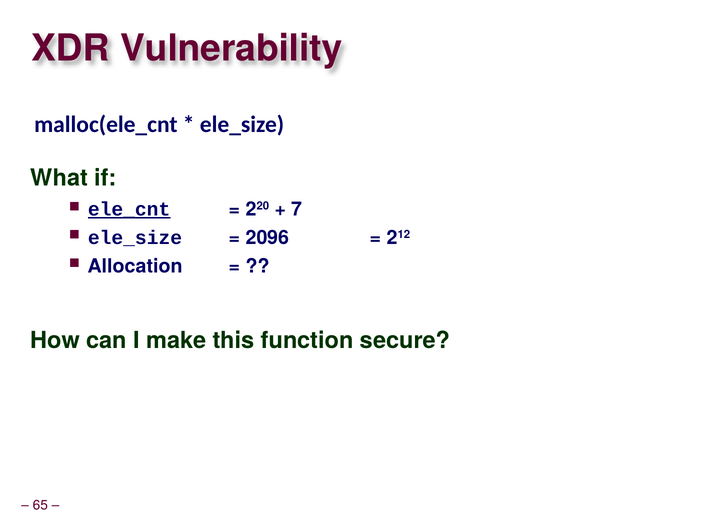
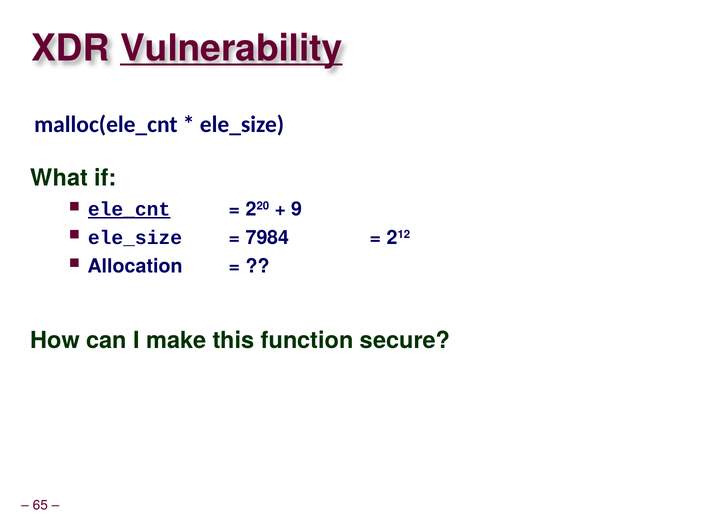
Vulnerability underline: none -> present (231, 49)
7: 7 -> 9 (297, 209)
2096: 2096 -> 7984 (267, 238)
